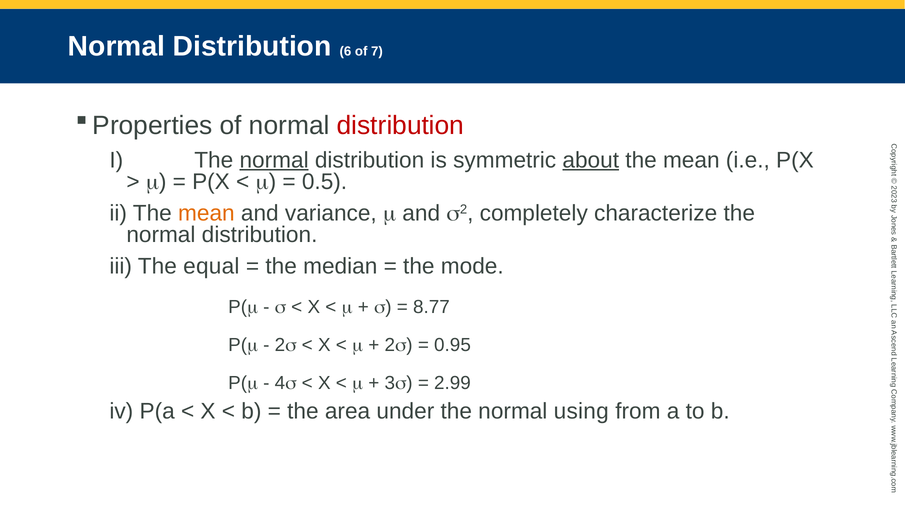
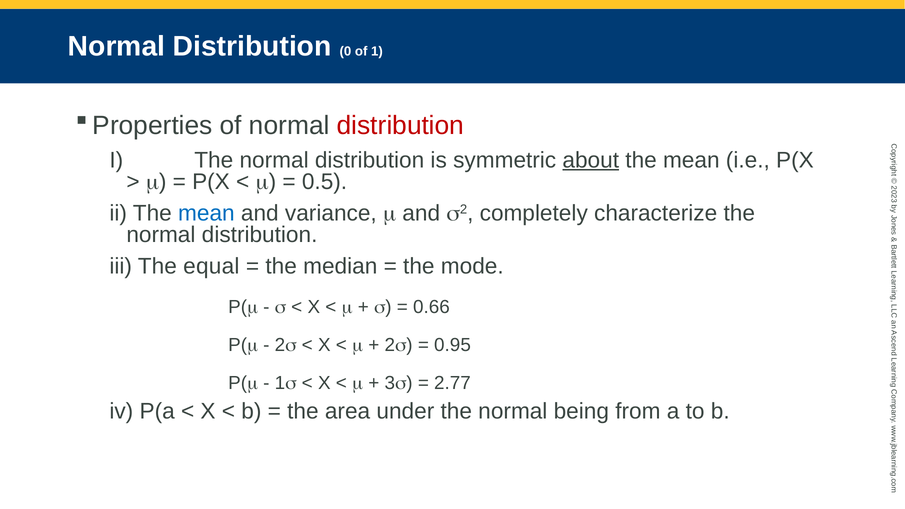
Distribution 6: 6 -> 0 (345, 51)
of 7: 7 -> 1 (377, 51)
normal underline: present -> none (274, 160)
mean colour: orange -> blue (206, 213)
8.77: 8.77 -> 0.66 (431, 307)
4: 4 -> 1 (280, 383)
2.99: 2.99 -> 2.77 (452, 383)
using: using -> being (581, 411)
